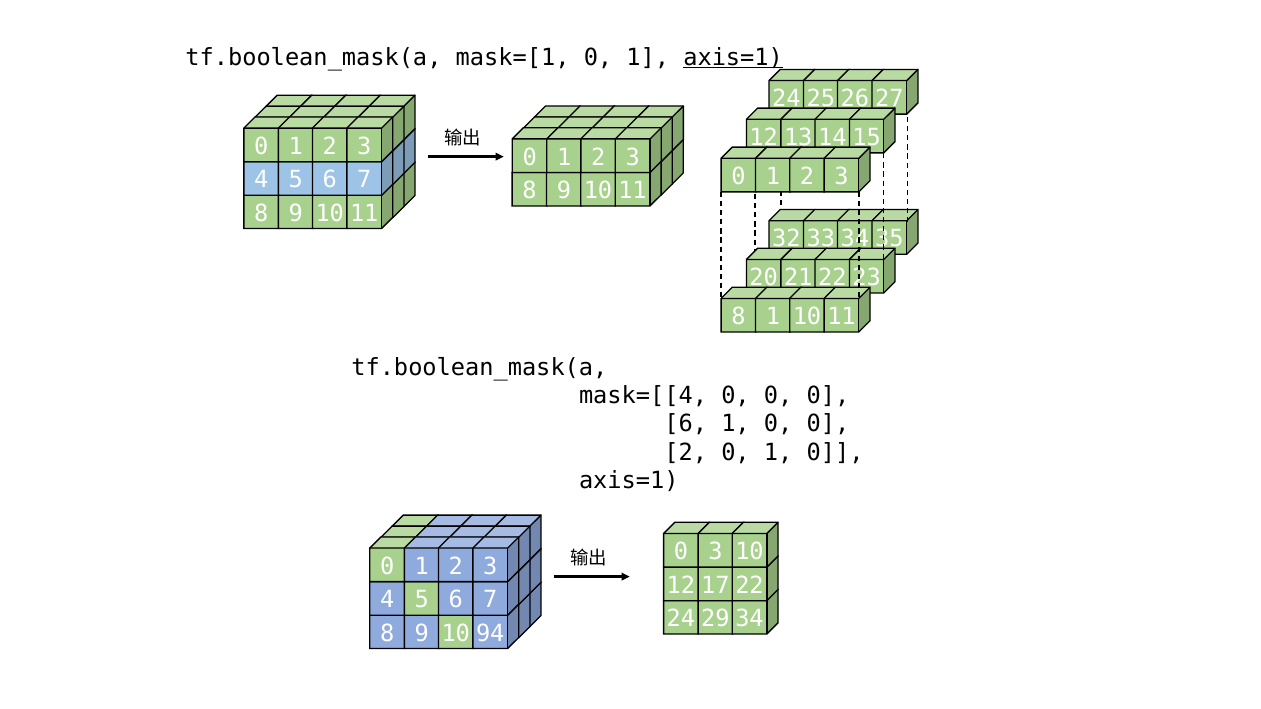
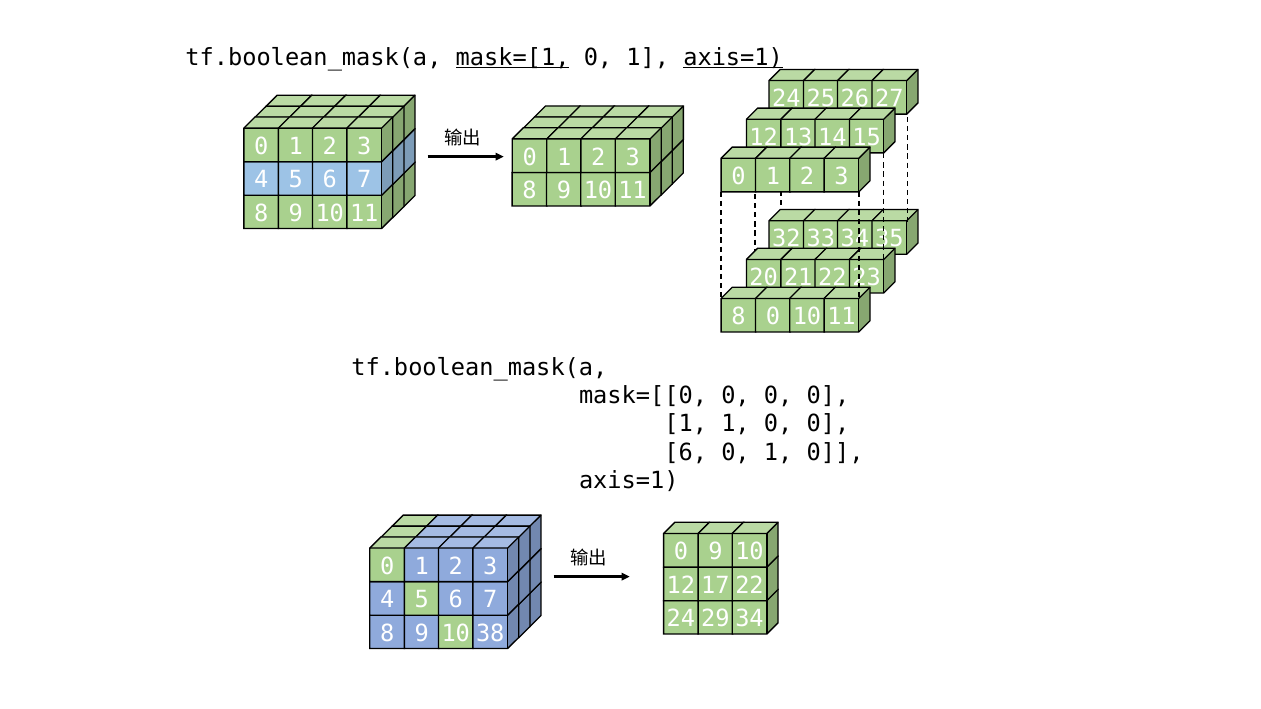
mask=[1 underline: none -> present (513, 58)
8 1: 1 -> 0 (773, 317)
mask=[[4: mask=[[4 -> mask=[[0 (643, 396)
6: 6 -> 1 (686, 424)
2: 2 -> 6 (686, 453)
0 3: 3 -> 9 (715, 552)
94: 94 -> 38 (490, 634)
